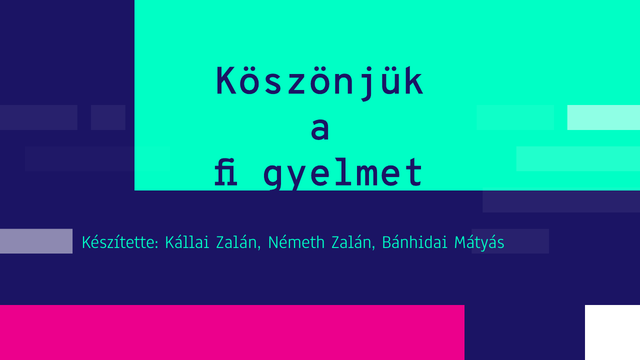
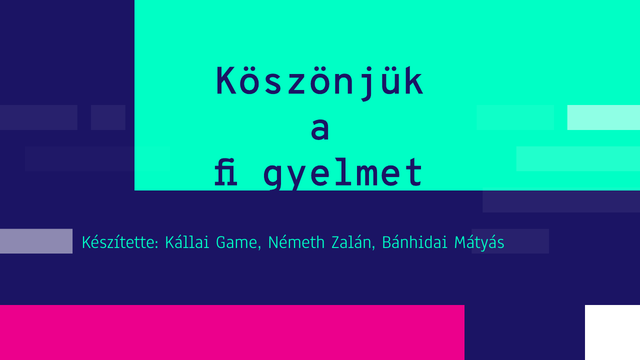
Kállai Zalán: Zalán -> Game (239, 242)
